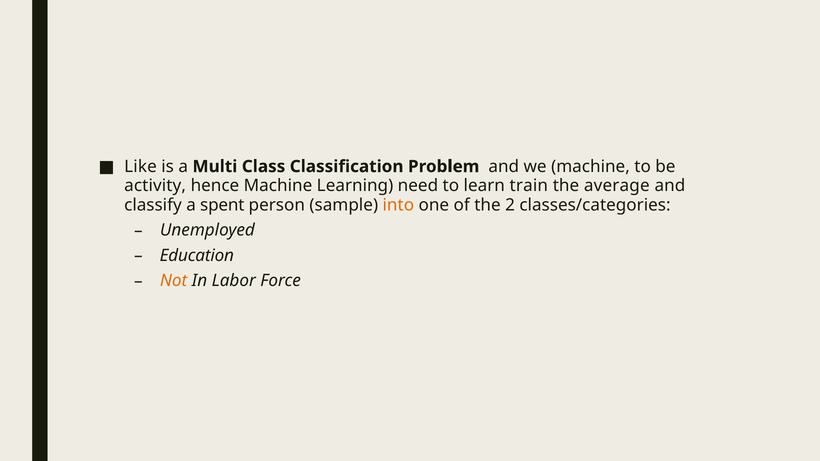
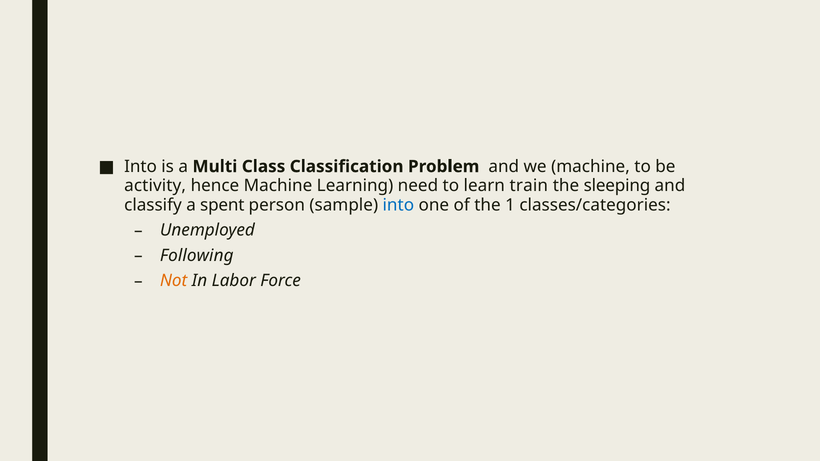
Like: Like -> Into (141, 167)
average: average -> sleeping (617, 186)
into colour: orange -> blue (398, 205)
2: 2 -> 1 (510, 205)
Education: Education -> Following (197, 256)
